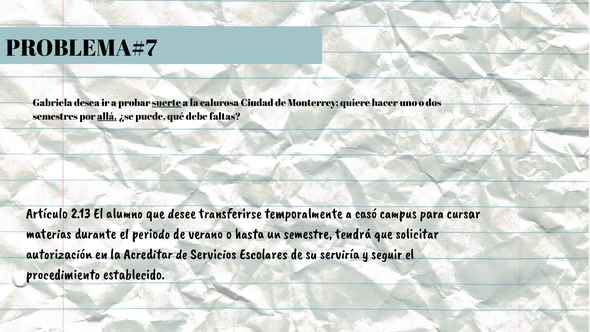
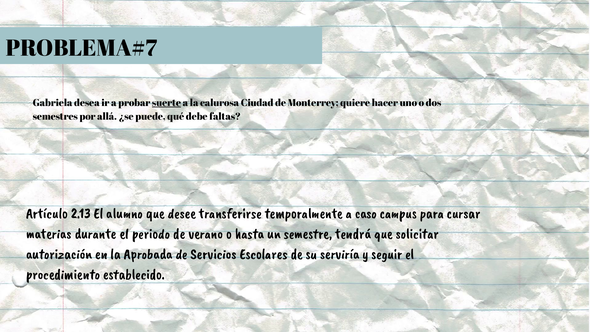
allá underline: present -> none (107, 116)
casó: casó -> caso (366, 213)
Acreditar: Acreditar -> Aprobada (148, 254)
